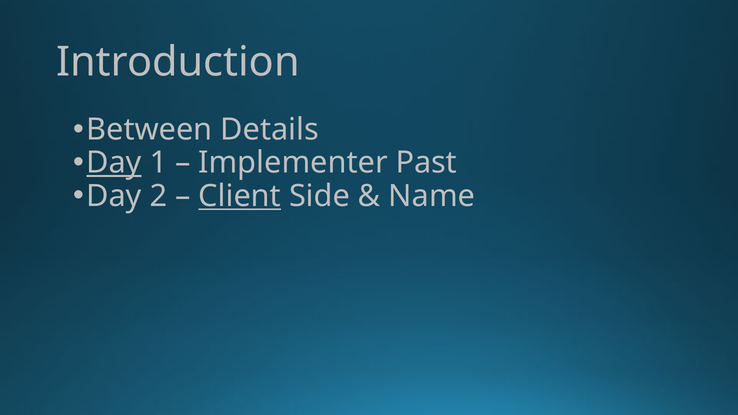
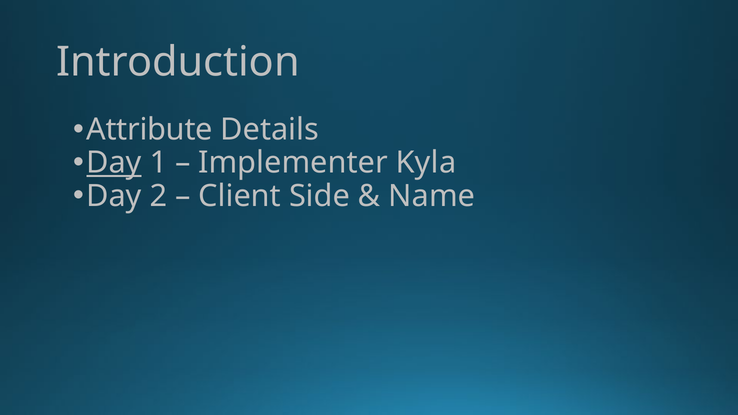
Between: Between -> Attribute (150, 130)
Past: Past -> Kyla (426, 163)
Client underline: present -> none (240, 196)
